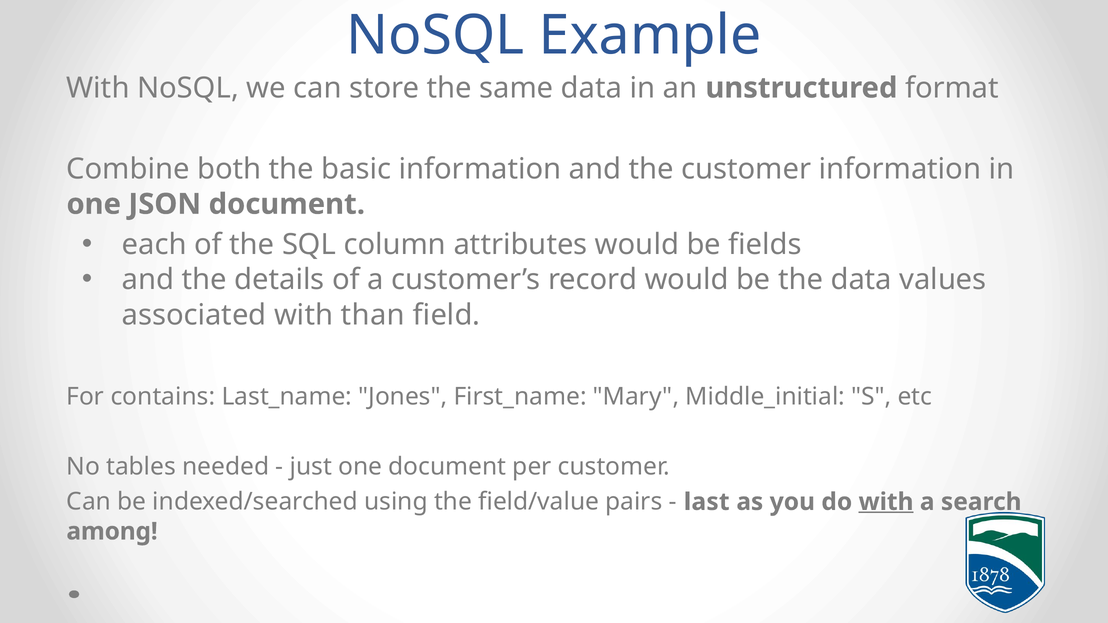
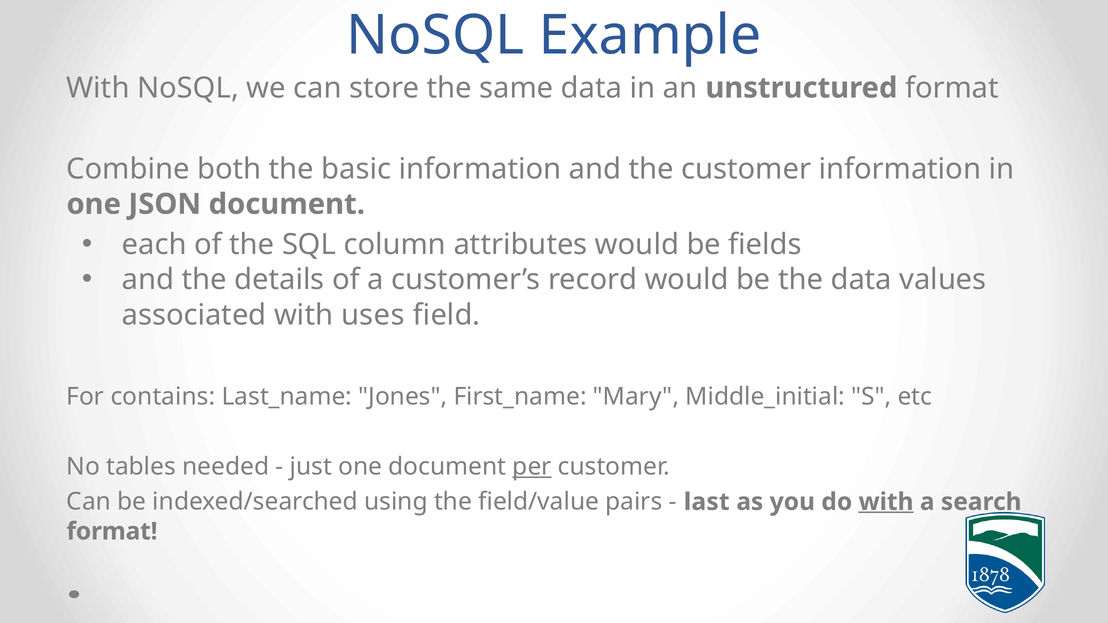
than: than -> uses (373, 315)
per underline: none -> present (532, 467)
among: among -> format (112, 532)
